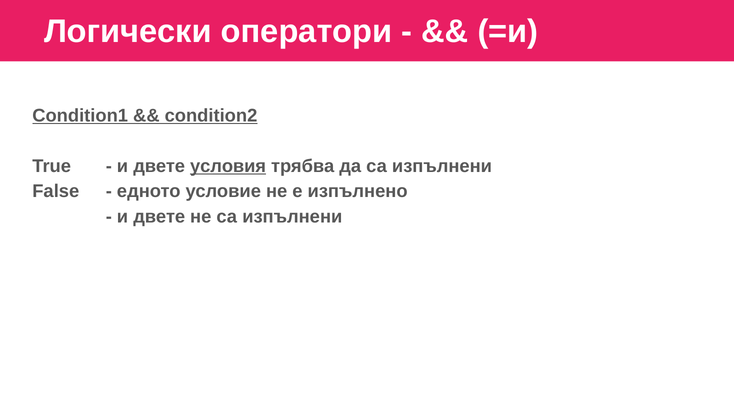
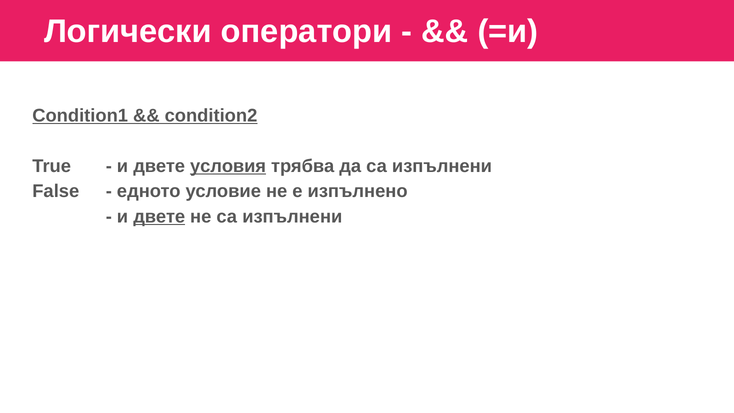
двете underline: none -> present (159, 217)
